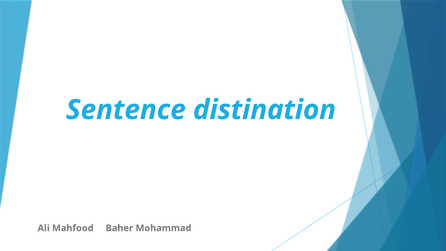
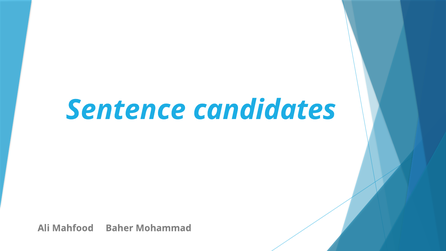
distination: distination -> candidates (265, 110)
